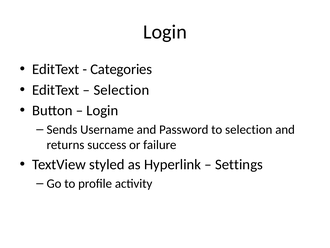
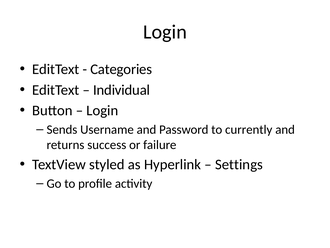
Selection: Selection -> Individual (122, 90)
to selection: selection -> currently (249, 129)
